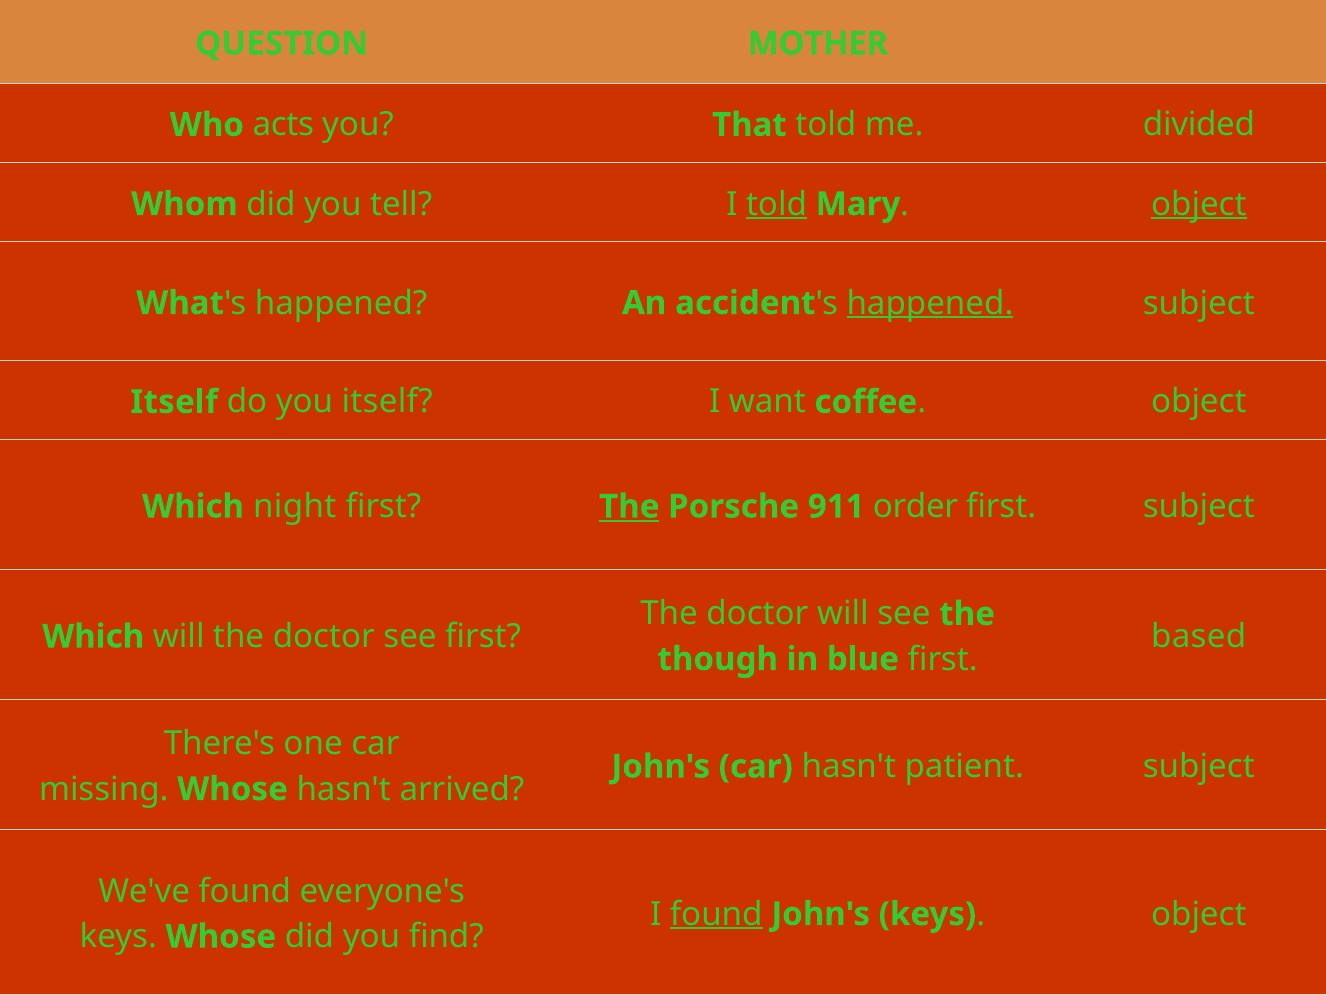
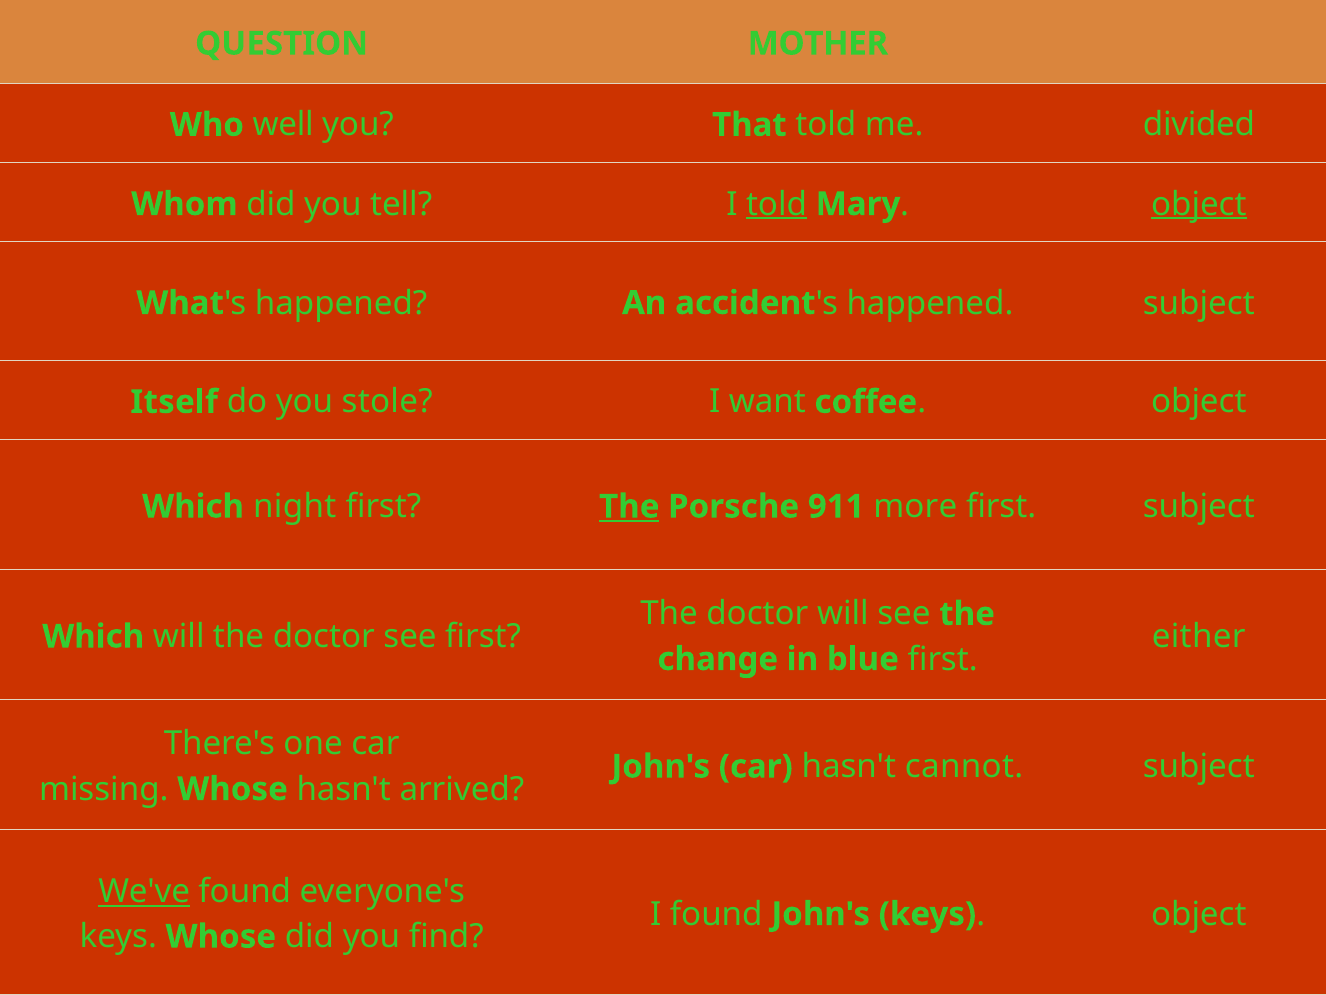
acts: acts -> well (283, 125)
happened underline: present -> none (930, 303)
you itself: itself -> stole (387, 402)
order: order -> more (915, 506)
based: based -> either (1199, 636)
though: though -> change (718, 659)
patient: patient -> cannot (964, 766)
We've underline: none -> present (144, 891)
found underline: present -> none (716, 914)
